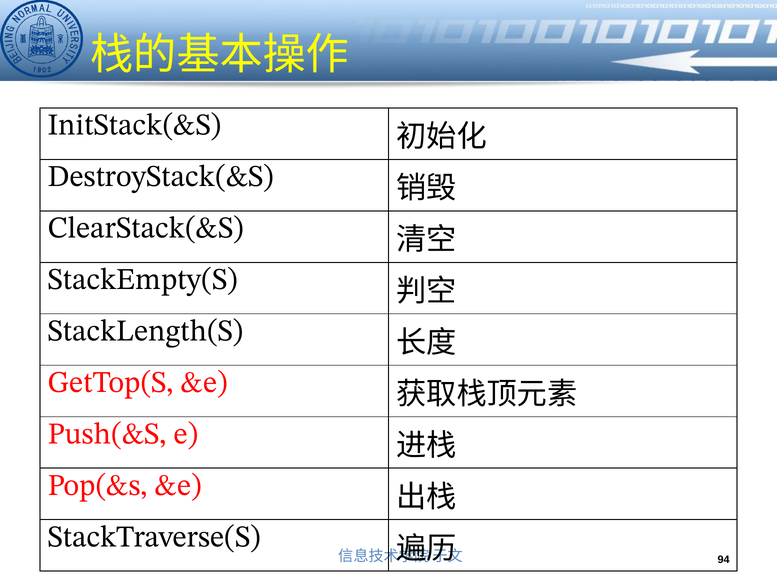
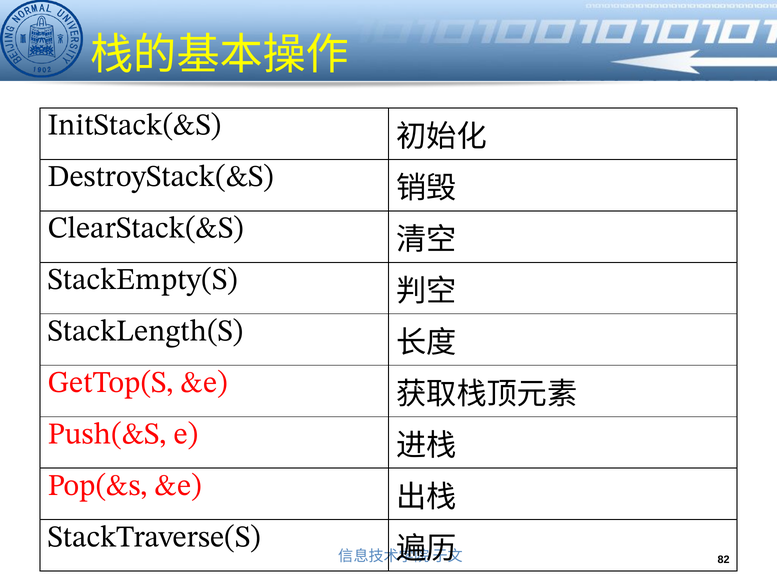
94: 94 -> 82 (724, 559)
